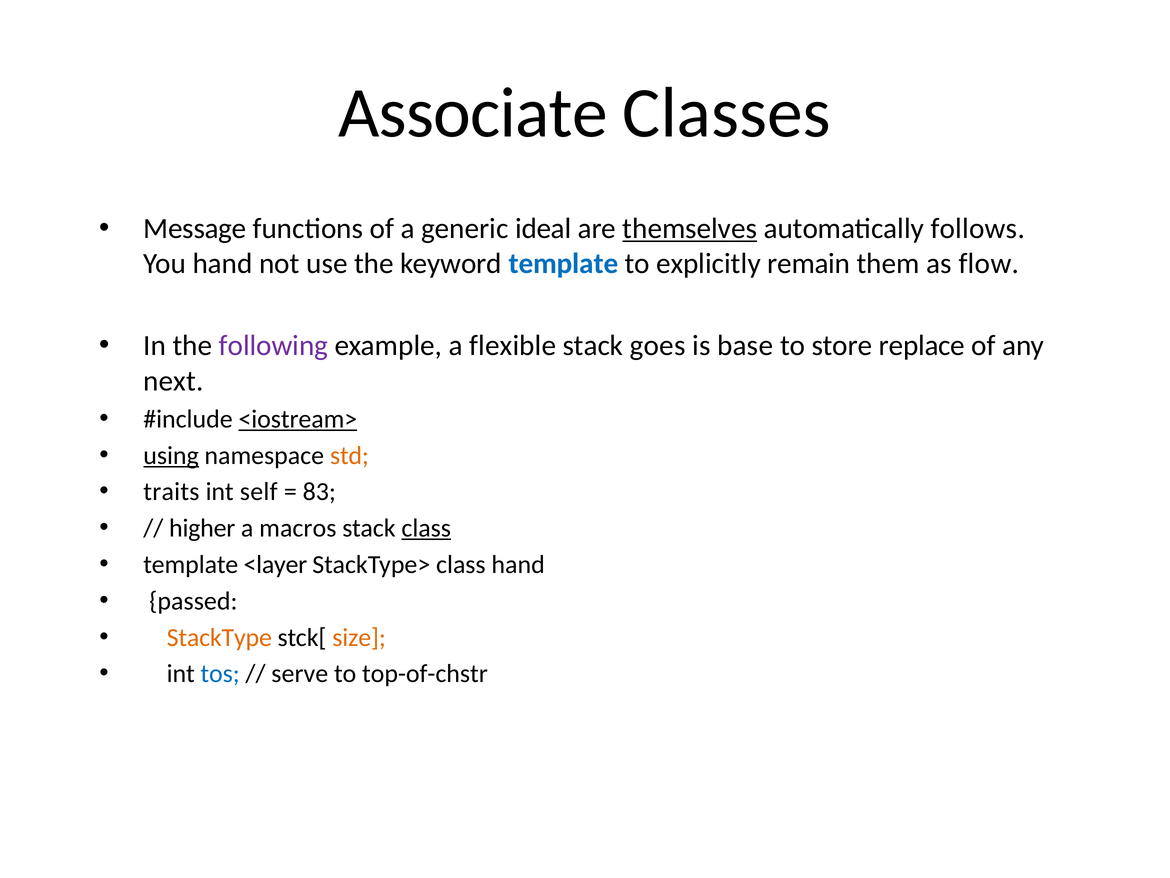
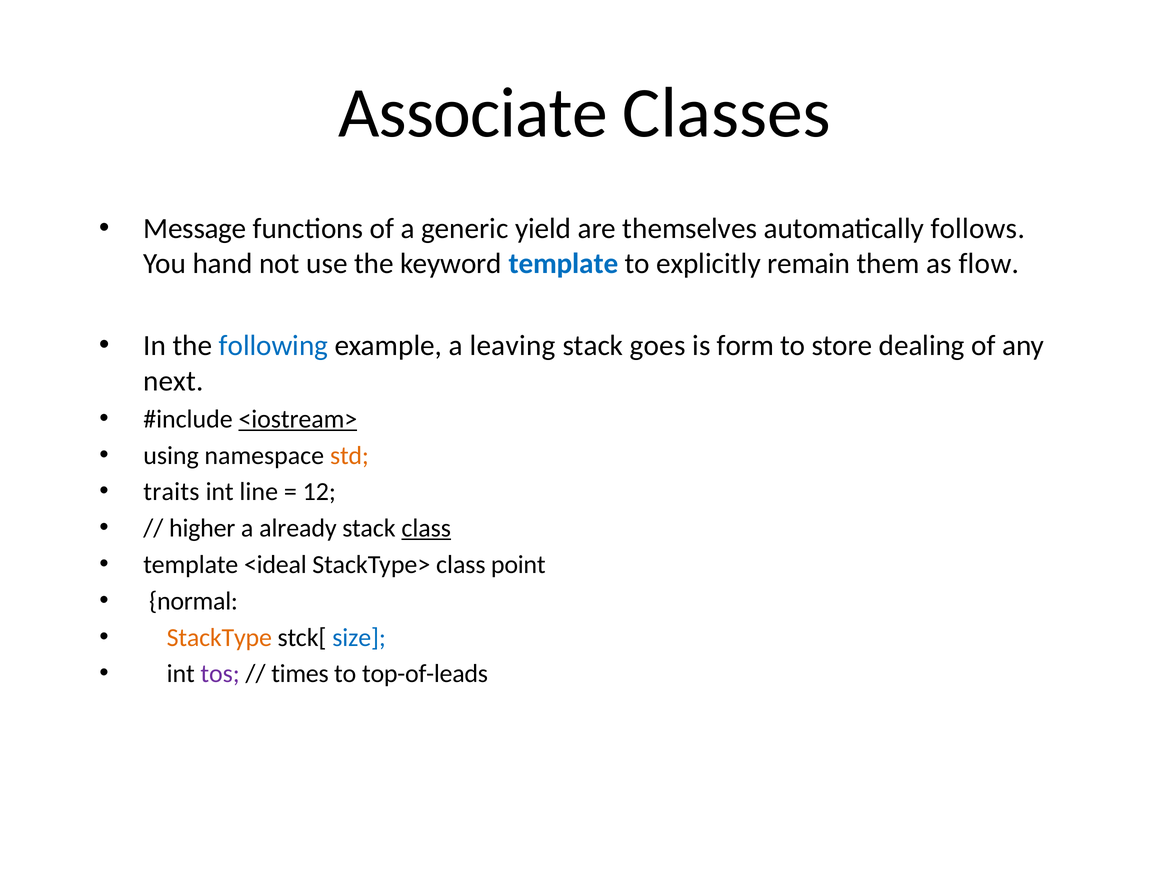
ideal: ideal -> yield (543, 229)
themselves underline: present -> none (690, 229)
following colour: purple -> blue (273, 346)
flexible: flexible -> leaving (513, 346)
base: base -> form (745, 346)
replace: replace -> dealing (922, 346)
using underline: present -> none (171, 455)
self: self -> line (259, 492)
83: 83 -> 12 (319, 492)
macros: macros -> already (298, 528)
<layer: <layer -> <ideal (275, 564)
class hand: hand -> point (518, 564)
passed: passed -> normal (194, 601)
size colour: orange -> blue (359, 637)
tos colour: blue -> purple (220, 674)
serve: serve -> times (300, 674)
top-of-chstr: top-of-chstr -> top-of-leads (425, 674)
